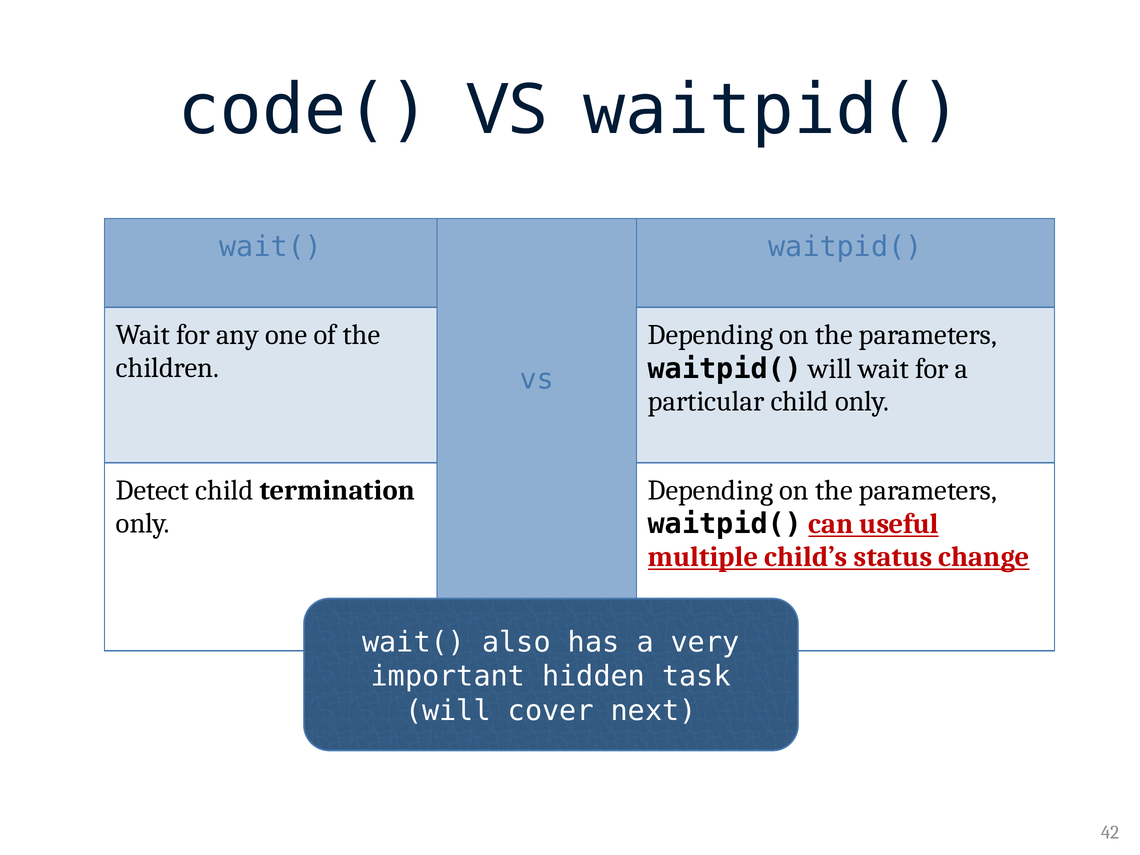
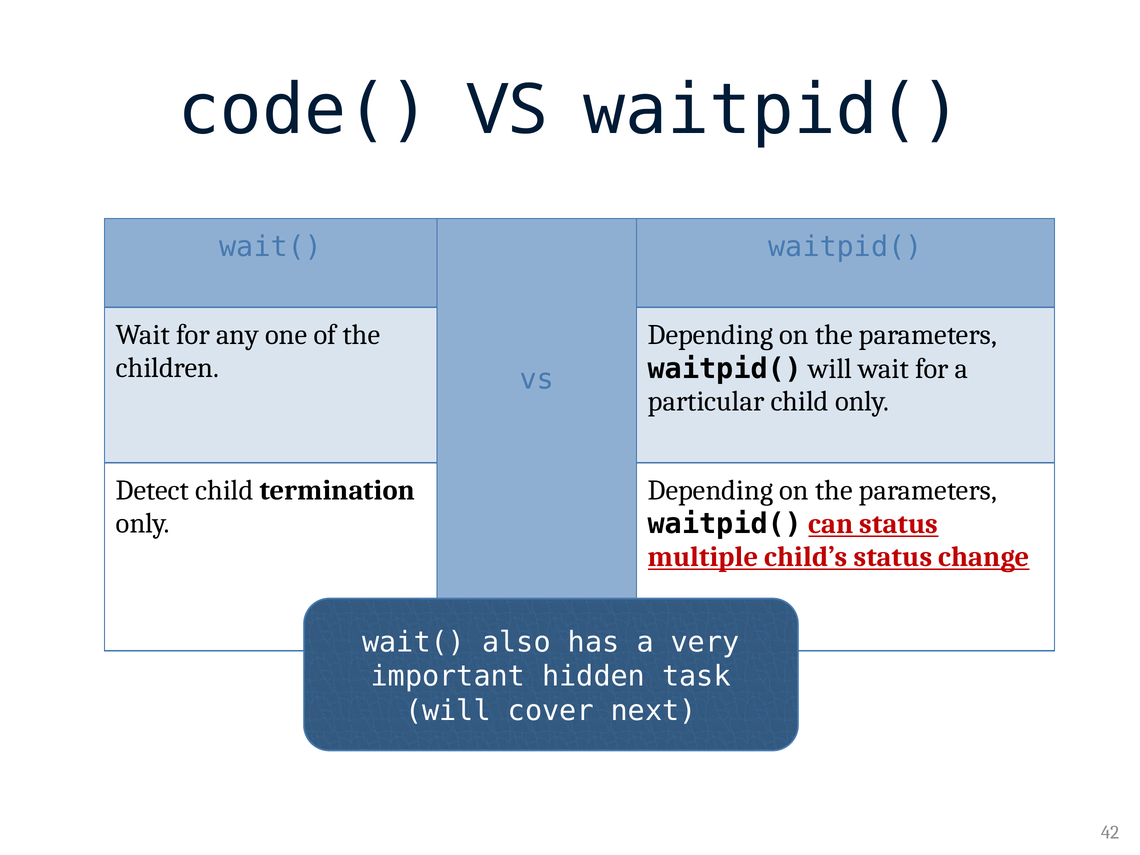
can useful: useful -> status (899, 524)
